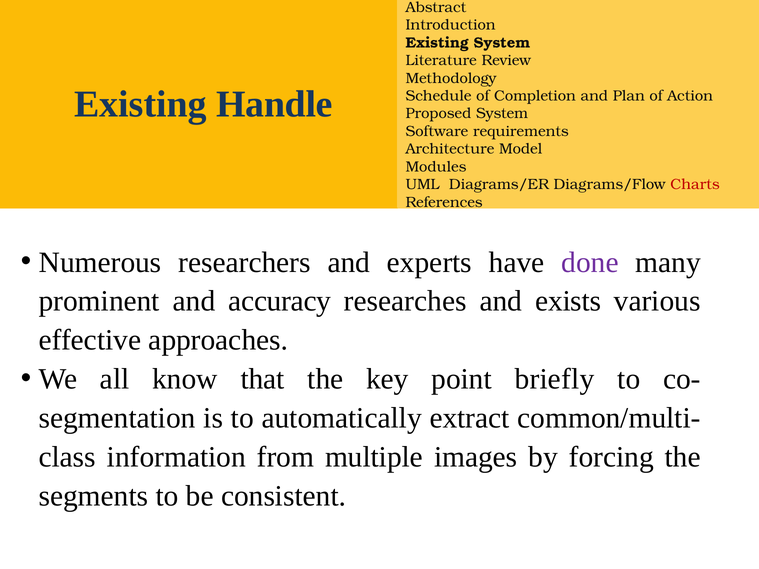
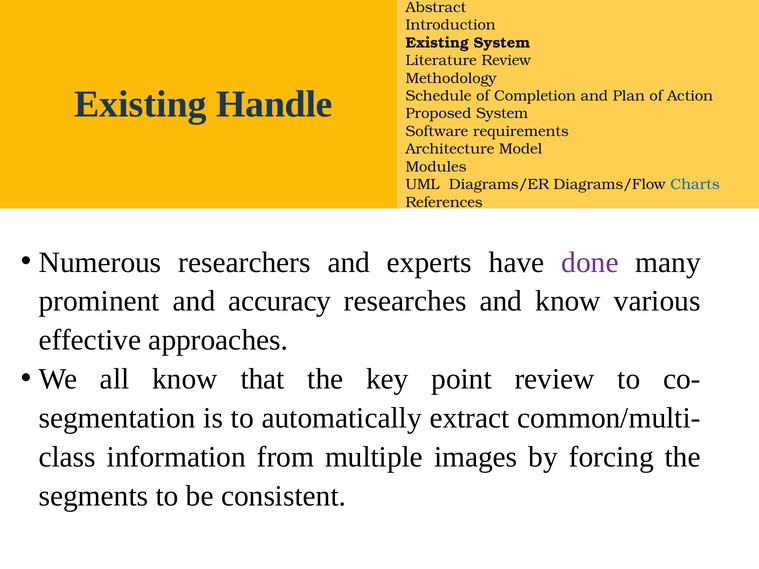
Charts colour: red -> blue (695, 185)
and exists: exists -> know (568, 301)
point briefly: briefly -> review (555, 379)
